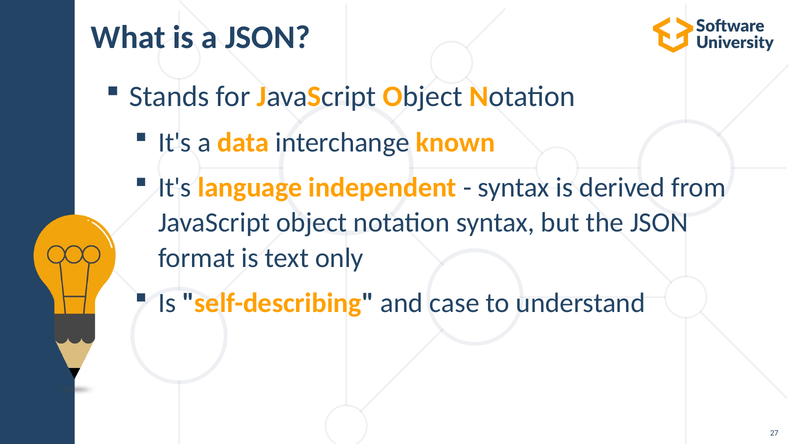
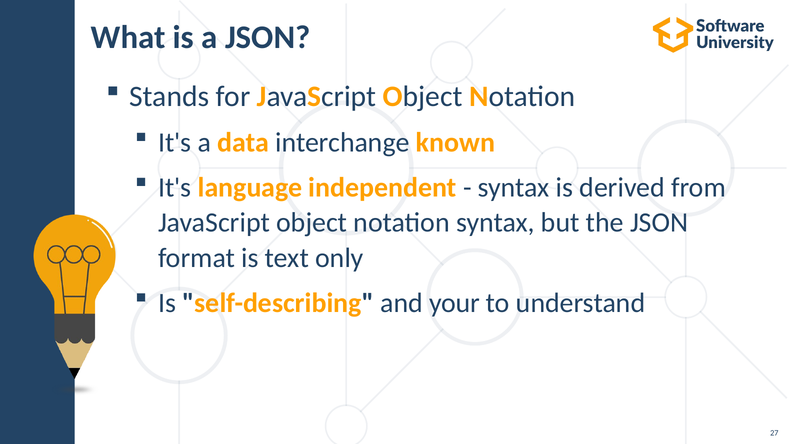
case: case -> your (455, 303)
